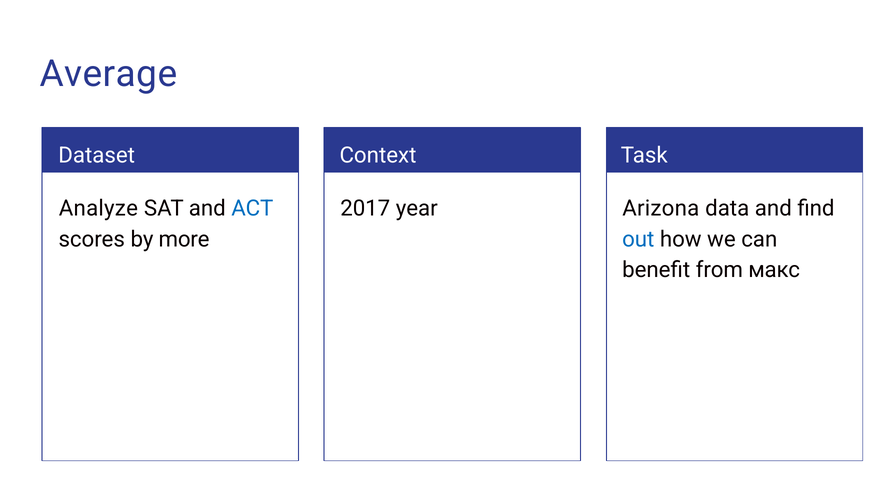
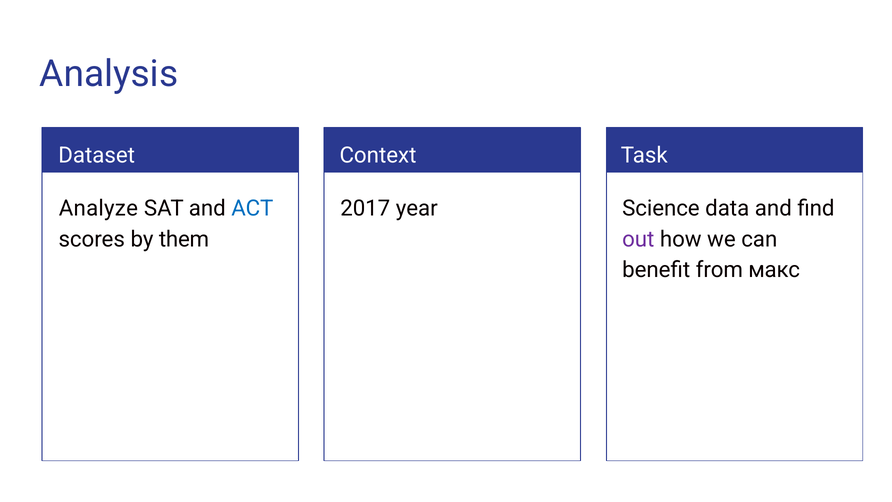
Average: Average -> Analysis (109, 74)
Arizona: Arizona -> Science (661, 208)
more: more -> them (184, 239)
out colour: blue -> purple (638, 239)
